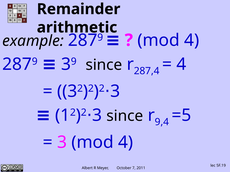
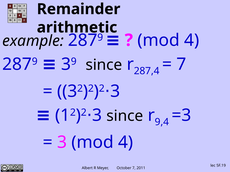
4: 4 -> 7 (181, 64)
=5: =5 -> =3 (181, 116)
